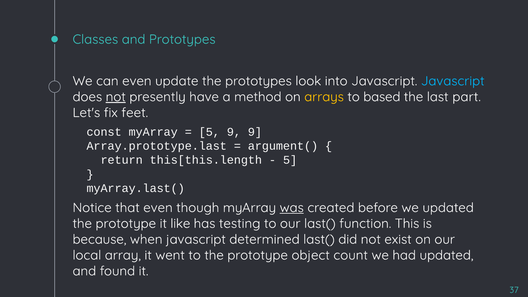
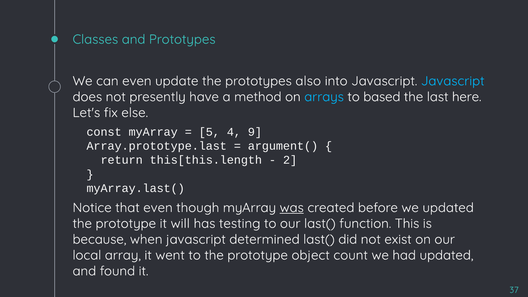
look: look -> also (308, 81)
not underline: present -> none (116, 97)
arrays colour: yellow -> light blue (324, 97)
part: part -> here (467, 97)
feet: feet -> else (135, 113)
5 9: 9 -> 4 (234, 132)
5: 5 -> 2 (290, 160)
like: like -> will (180, 224)
